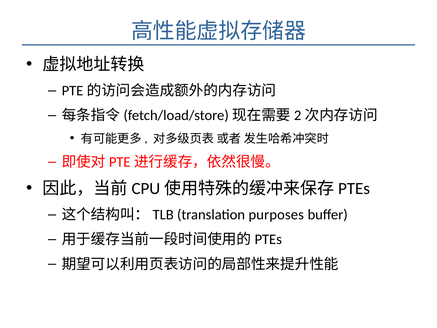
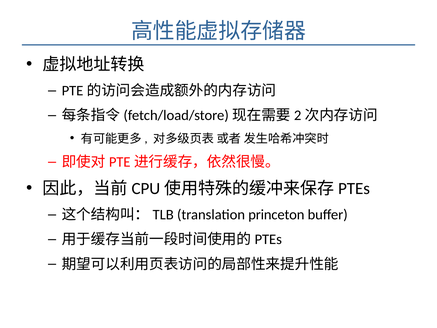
purposes: purposes -> princeton (276, 215)
